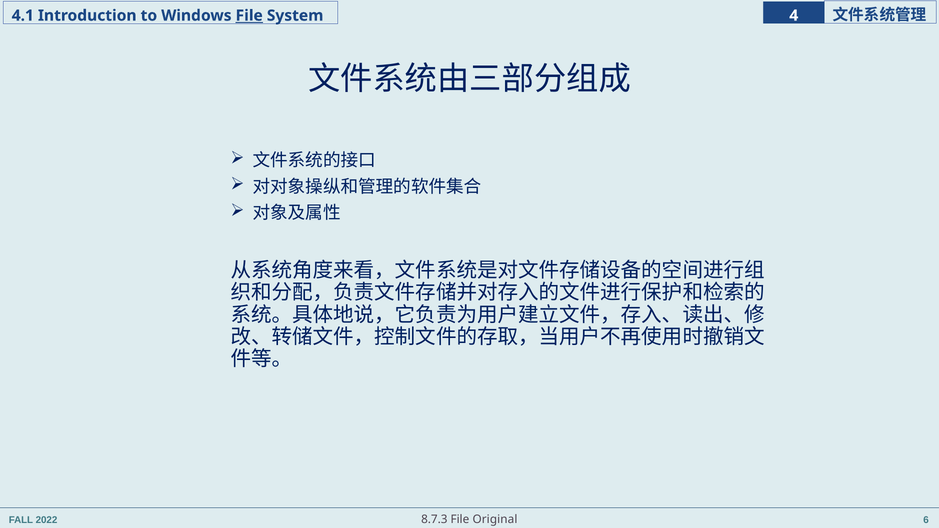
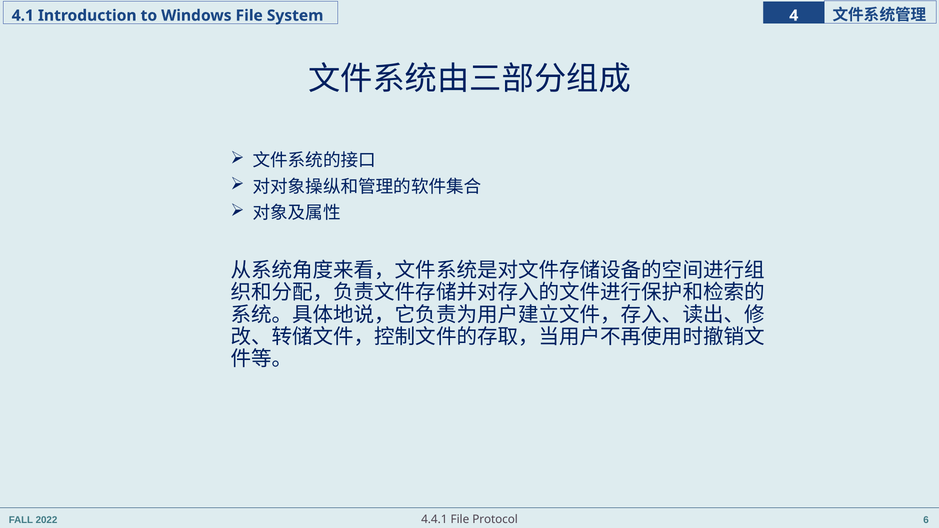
File underline: present -> none (249, 16)
8.7.3: 8.7.3 -> 4.4.1 (434, 520)
Original: Original -> Protocol (495, 520)
